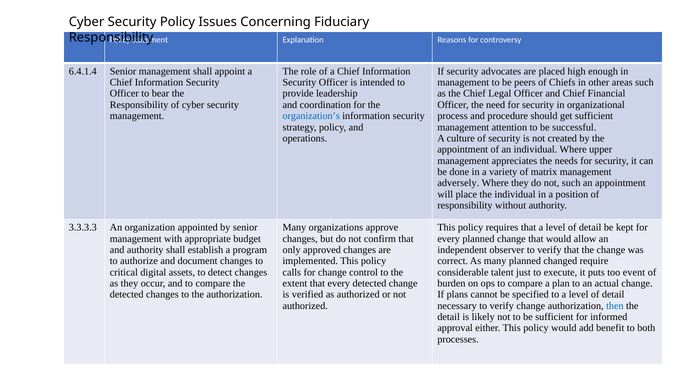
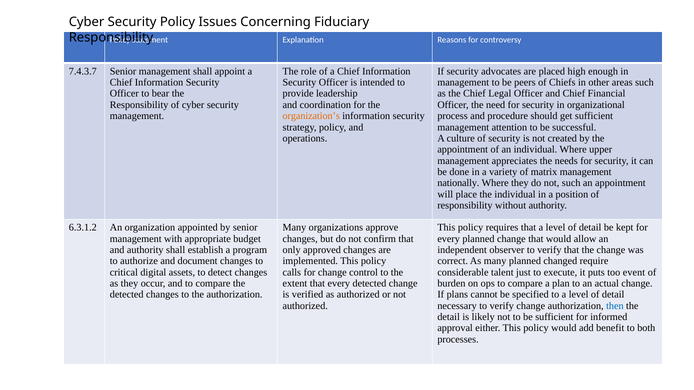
6.4.1.4: 6.4.1.4 -> 7.4.3.7 (83, 71)
organization’s colour: blue -> orange (311, 116)
adversely: adversely -> nationally (458, 183)
3.3.3.3: 3.3.3.3 -> 6.3.1.2 (83, 228)
